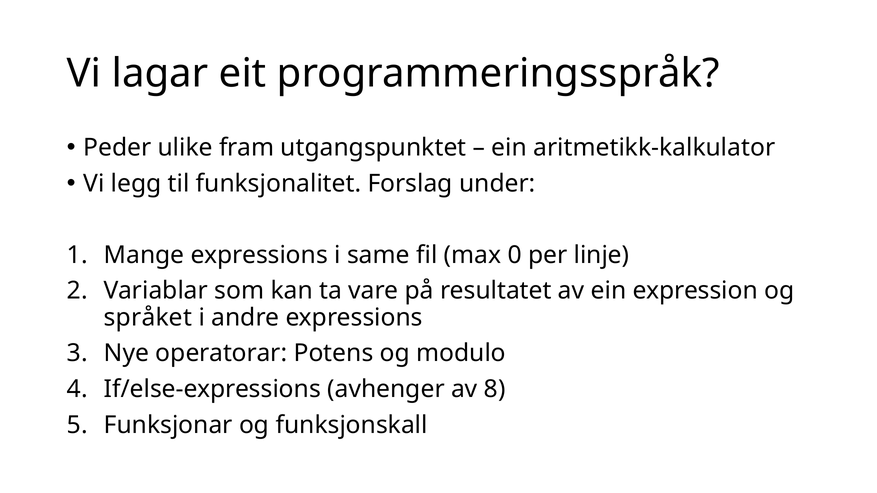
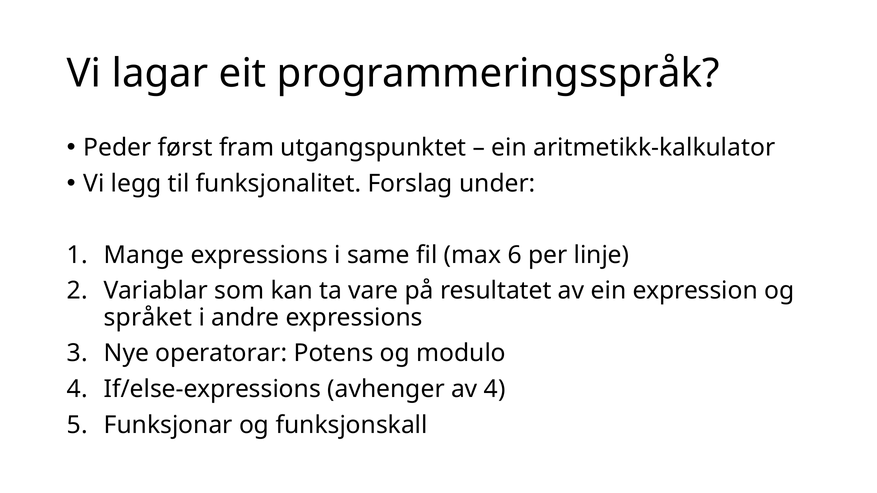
ulike: ulike -> først (185, 148)
0: 0 -> 6 (515, 255)
av 8: 8 -> 4 (495, 389)
